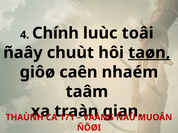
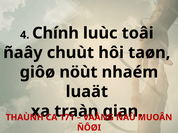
taøn underline: present -> none (149, 53)
caên: caên -> nöùt (78, 72)
taâm: taâm -> luaät (87, 92)
